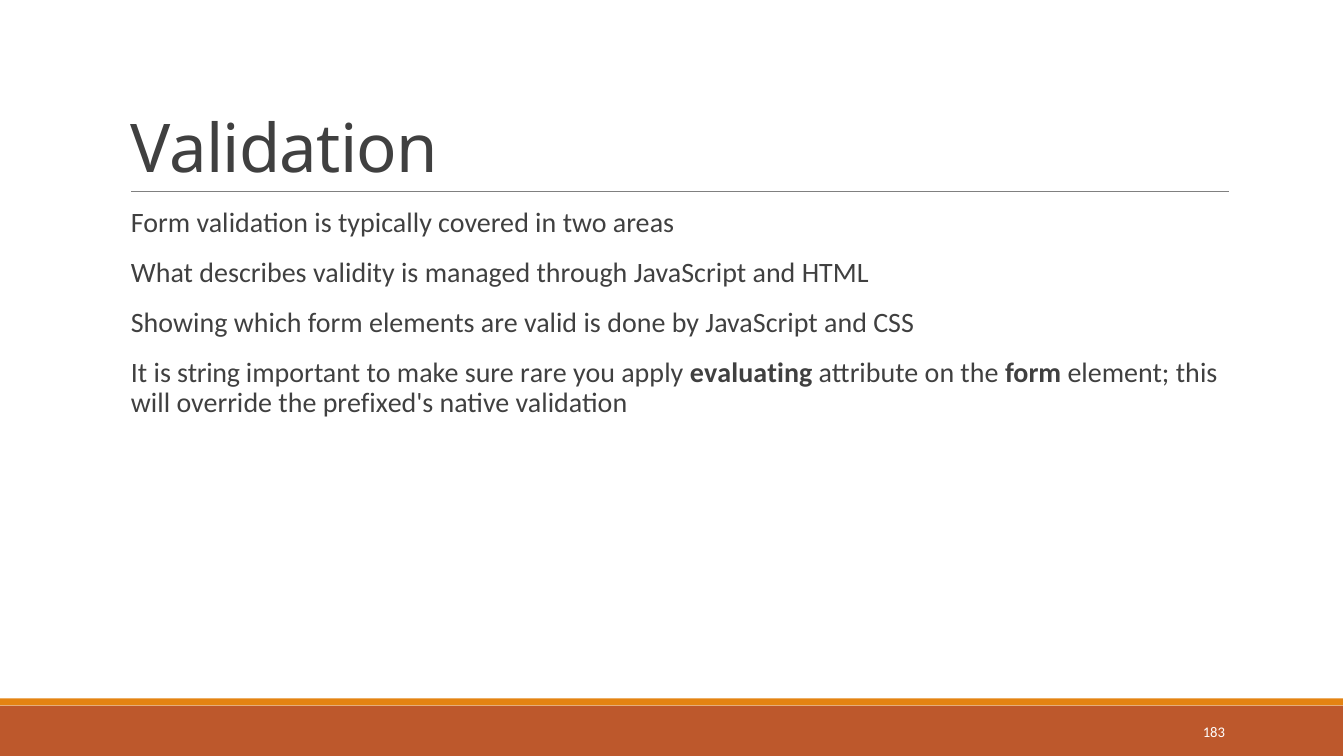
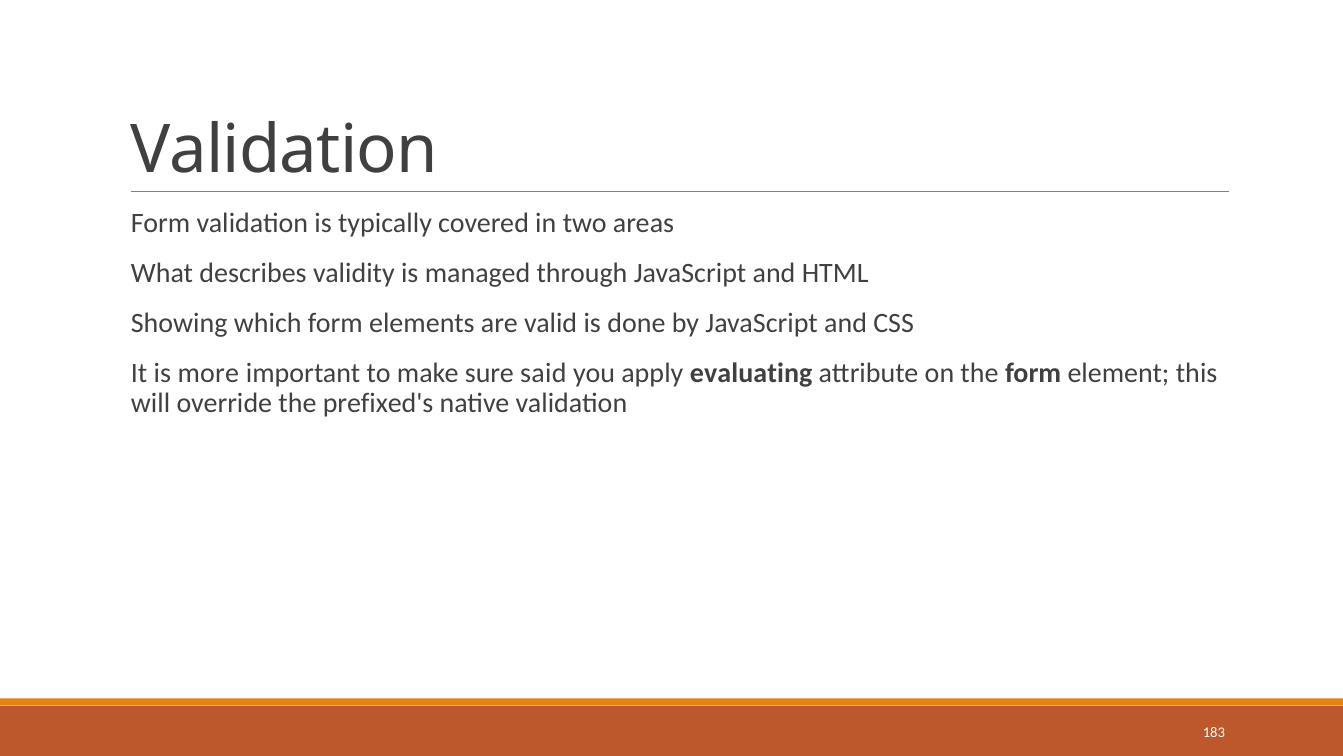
string: string -> more (208, 373)
rare: rare -> said (543, 373)
